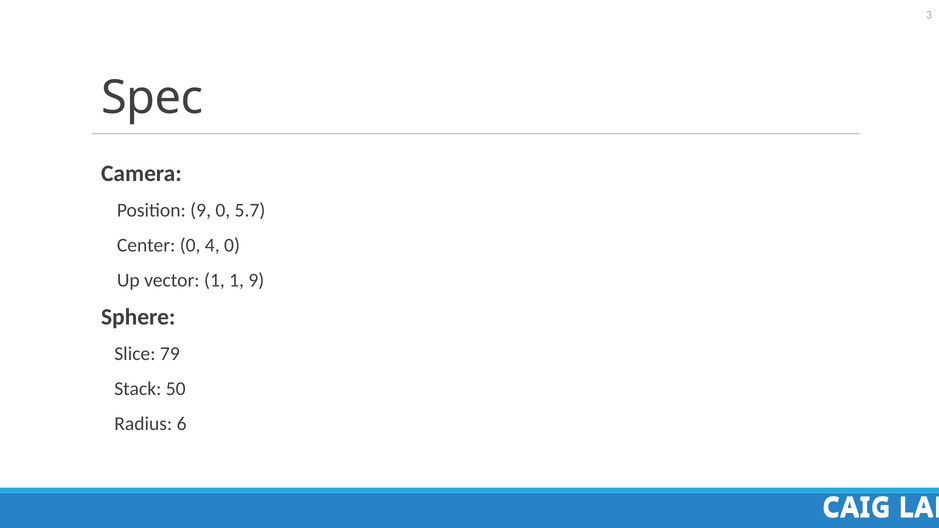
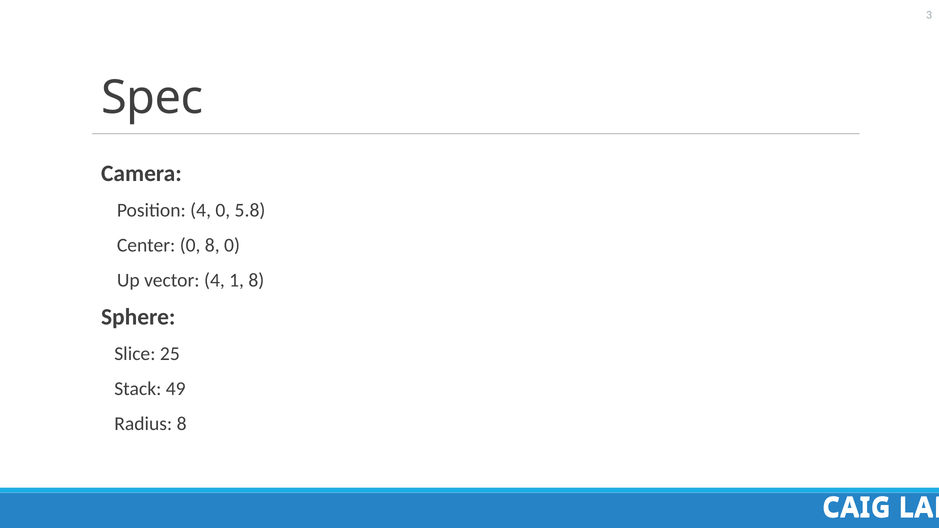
Position 9: 9 -> 4 (201, 210)
5.7: 5.7 -> 5.8 (250, 210)
0 4: 4 -> 8 (212, 245)
vector 1: 1 -> 4 (214, 280)
1 9: 9 -> 8 (256, 280)
79: 79 -> 25 (170, 354)
50: 50 -> 49 (176, 389)
Radius 6: 6 -> 8 (182, 424)
